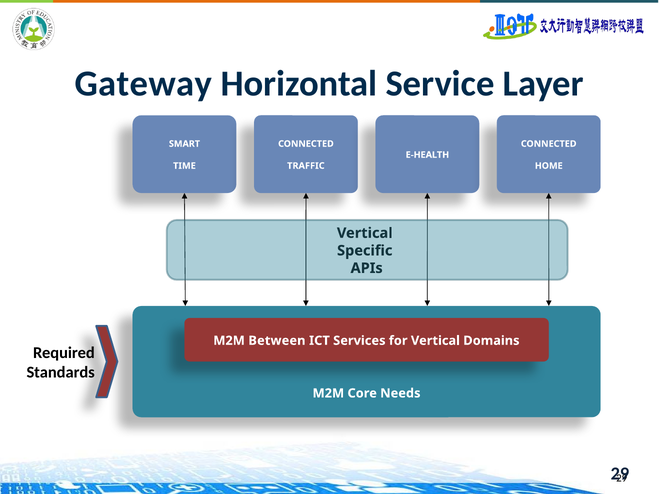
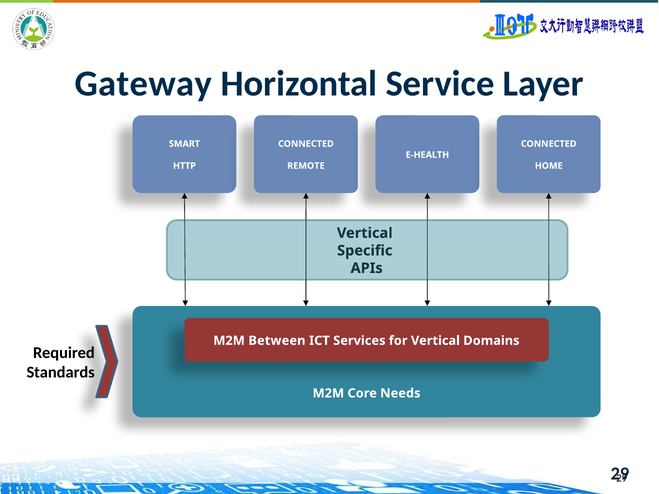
TIME: TIME -> HTTP (184, 166)
TRAFFIC: TRAFFIC -> REMOTE (306, 166)
